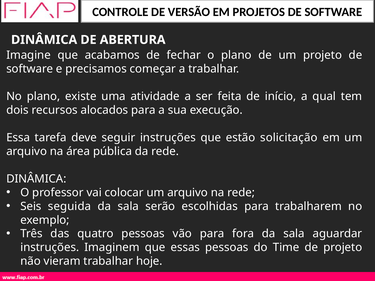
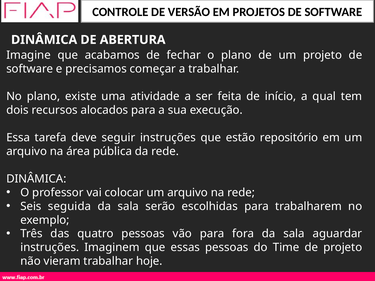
solicitação: solicitação -> repositório (289, 138)
